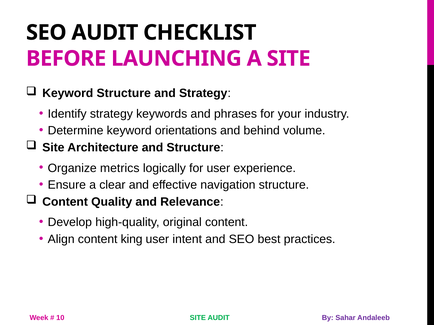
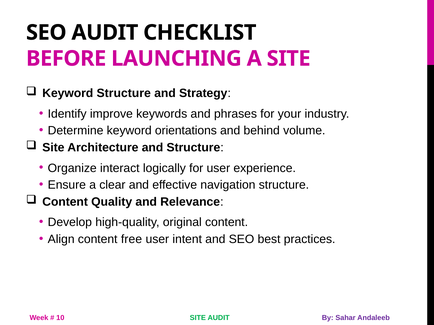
Identify strategy: strategy -> improve (111, 114)
metrics: metrics -> interact (120, 168)
king: king -> free (131, 240)
